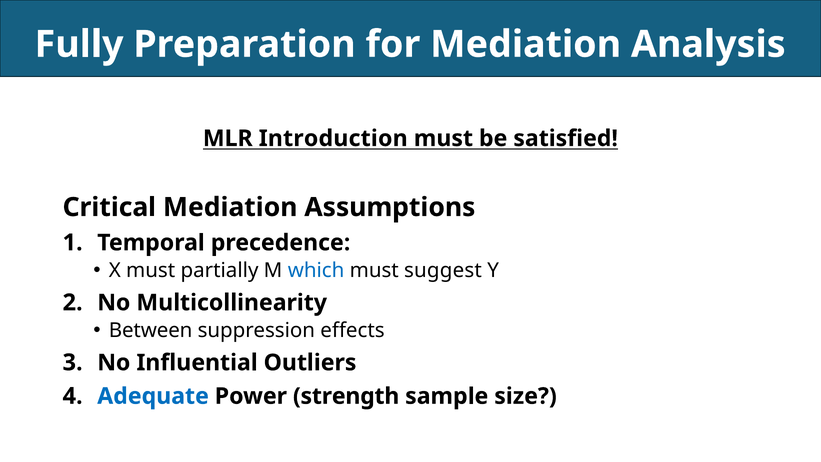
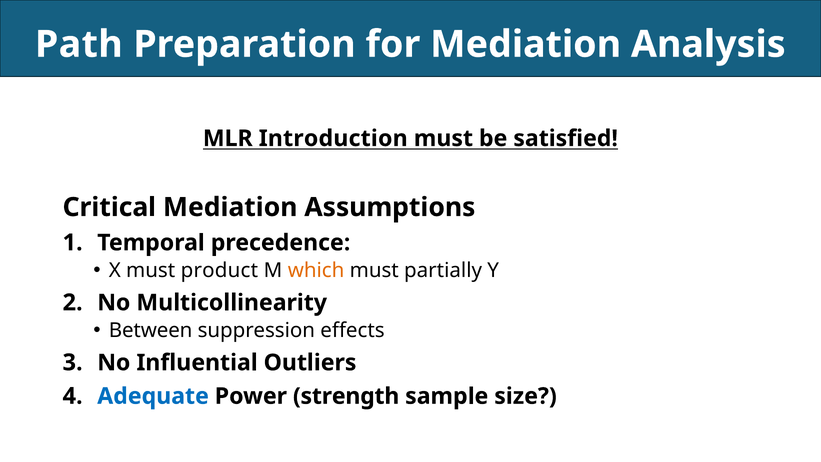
Fully: Fully -> Path (79, 44)
partially: partially -> product (219, 270)
which colour: blue -> orange (316, 270)
suggest: suggest -> partially (443, 270)
